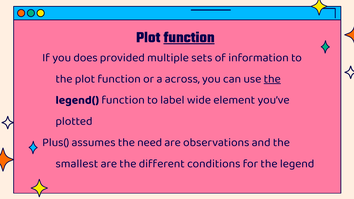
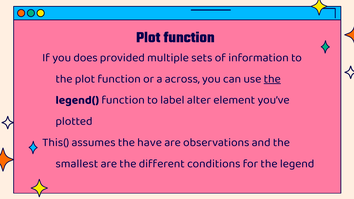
function underline: present -> none (189, 37)
wide: wide -> alter (199, 100)
Plus(: Plus( -> This( (56, 142)
need: need -> have (150, 142)
